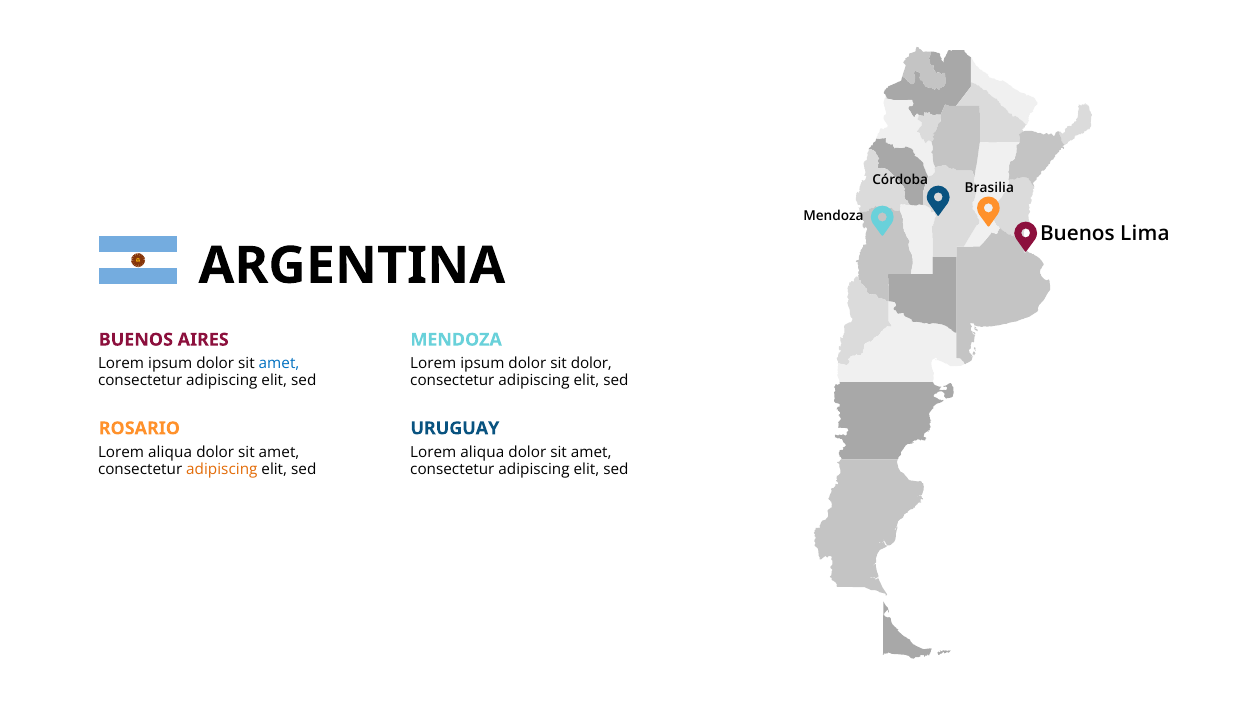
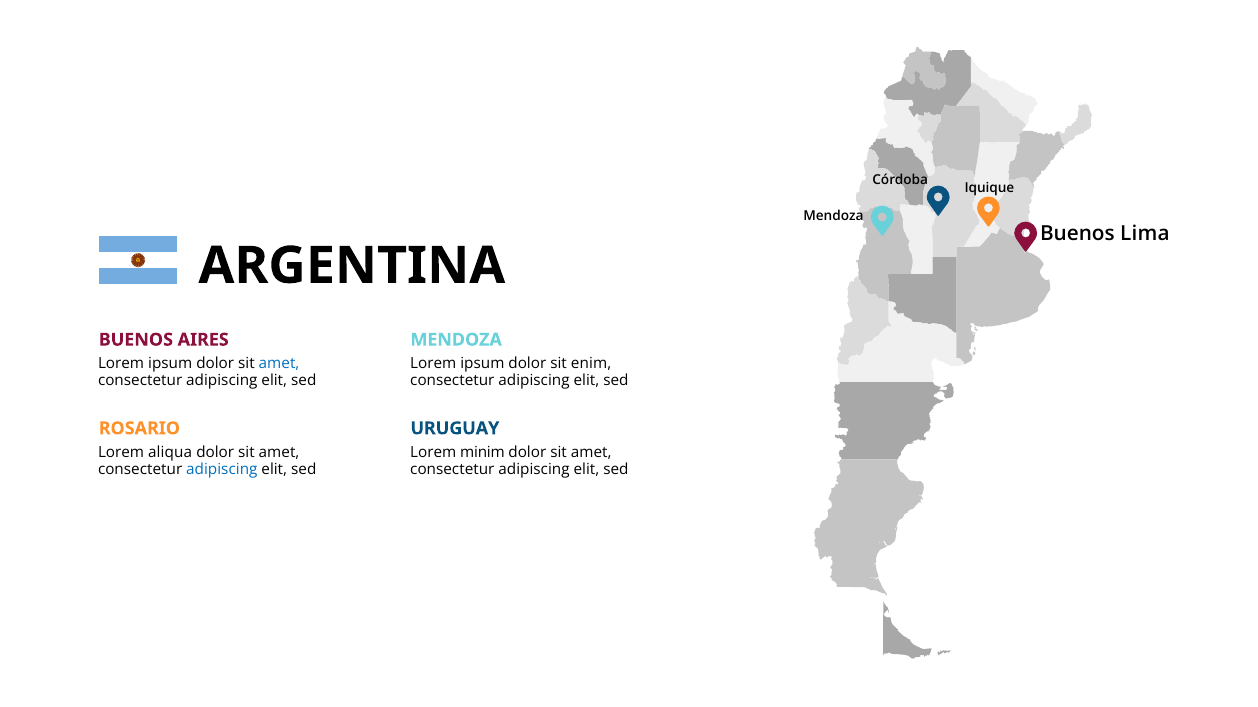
Brasilia: Brasilia -> Iquique (989, 188)
sit dolor: dolor -> enim (591, 364)
aliqua: aliqua -> minim (482, 453)
adipiscing colour: orange -> blue (222, 470)
